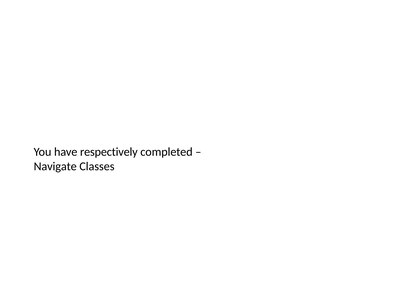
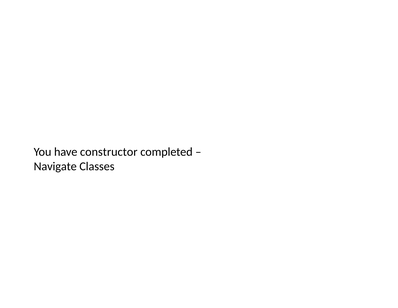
respectively: respectively -> constructor (109, 152)
